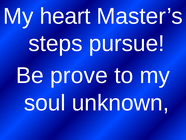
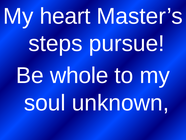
prove: prove -> whole (79, 75)
